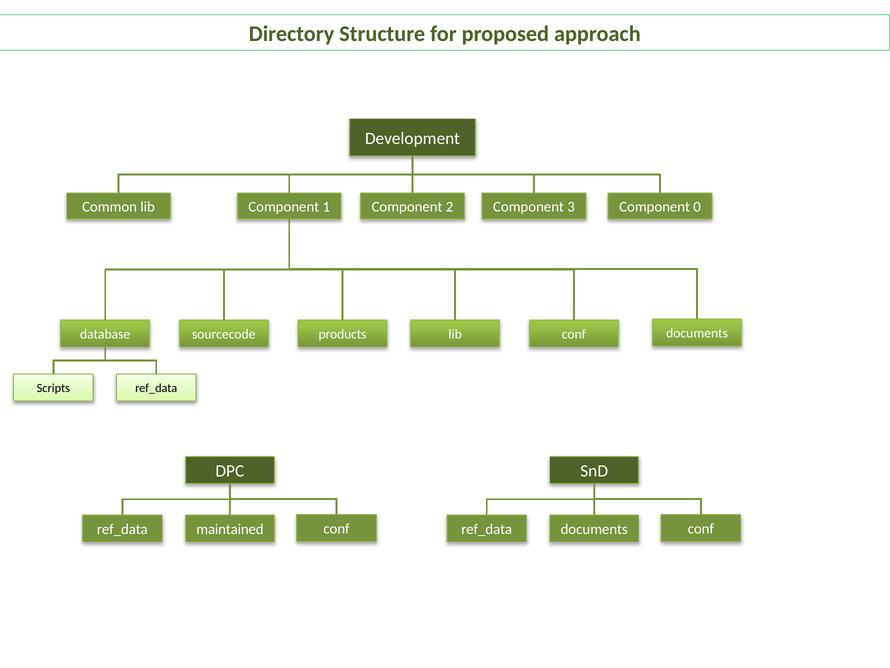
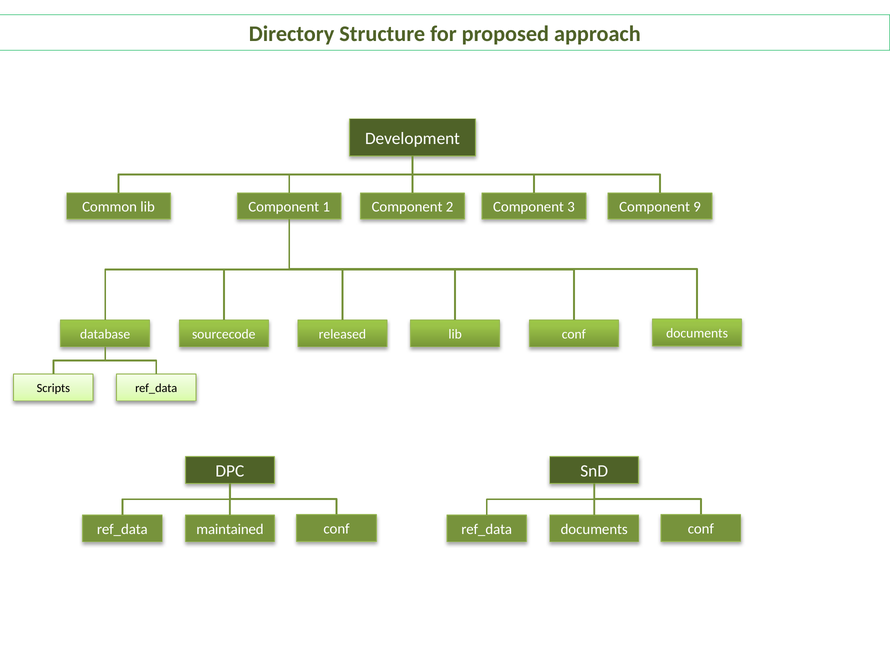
0: 0 -> 9 (697, 207)
products: products -> released (342, 334)
